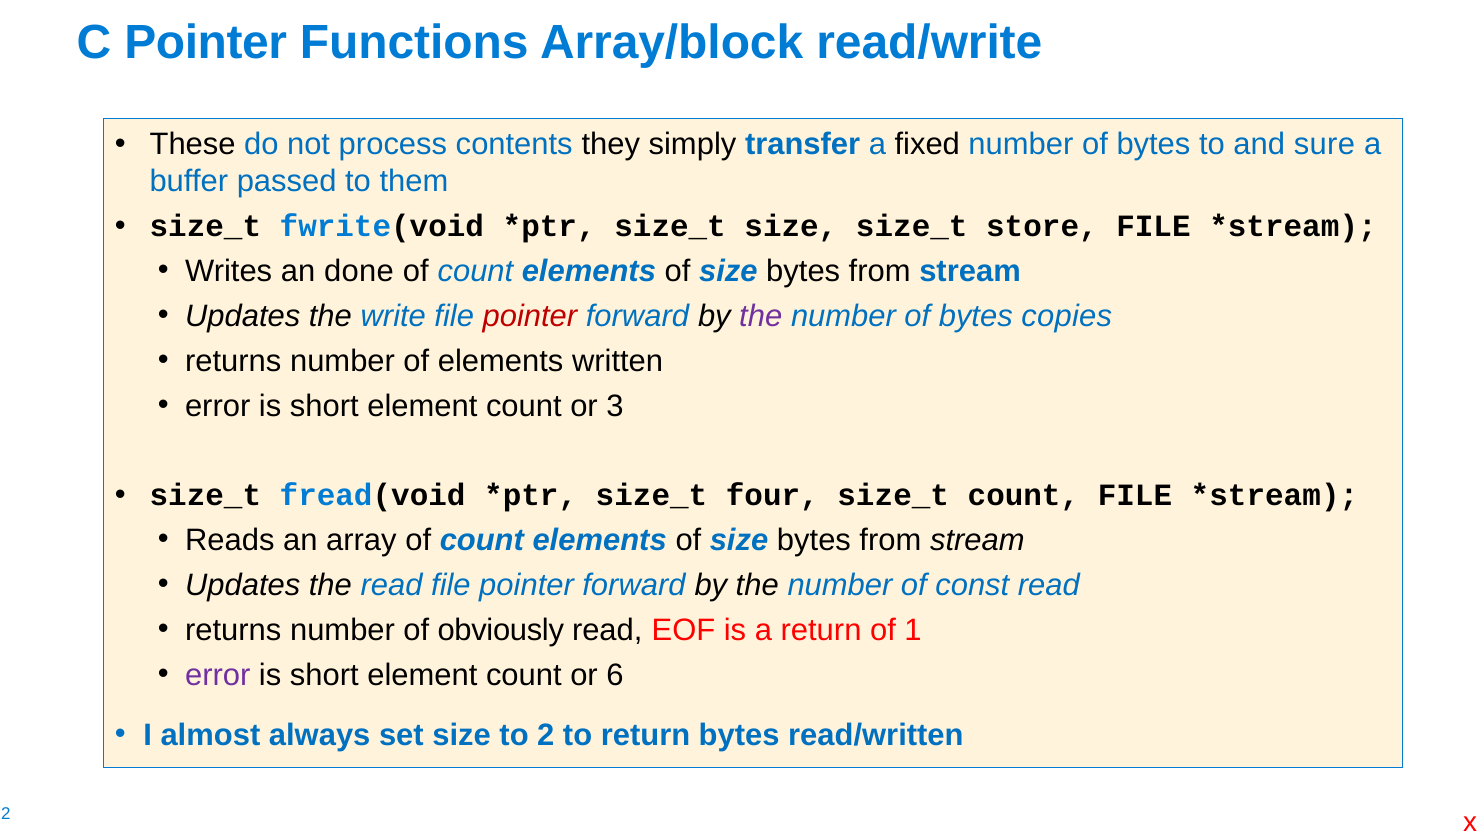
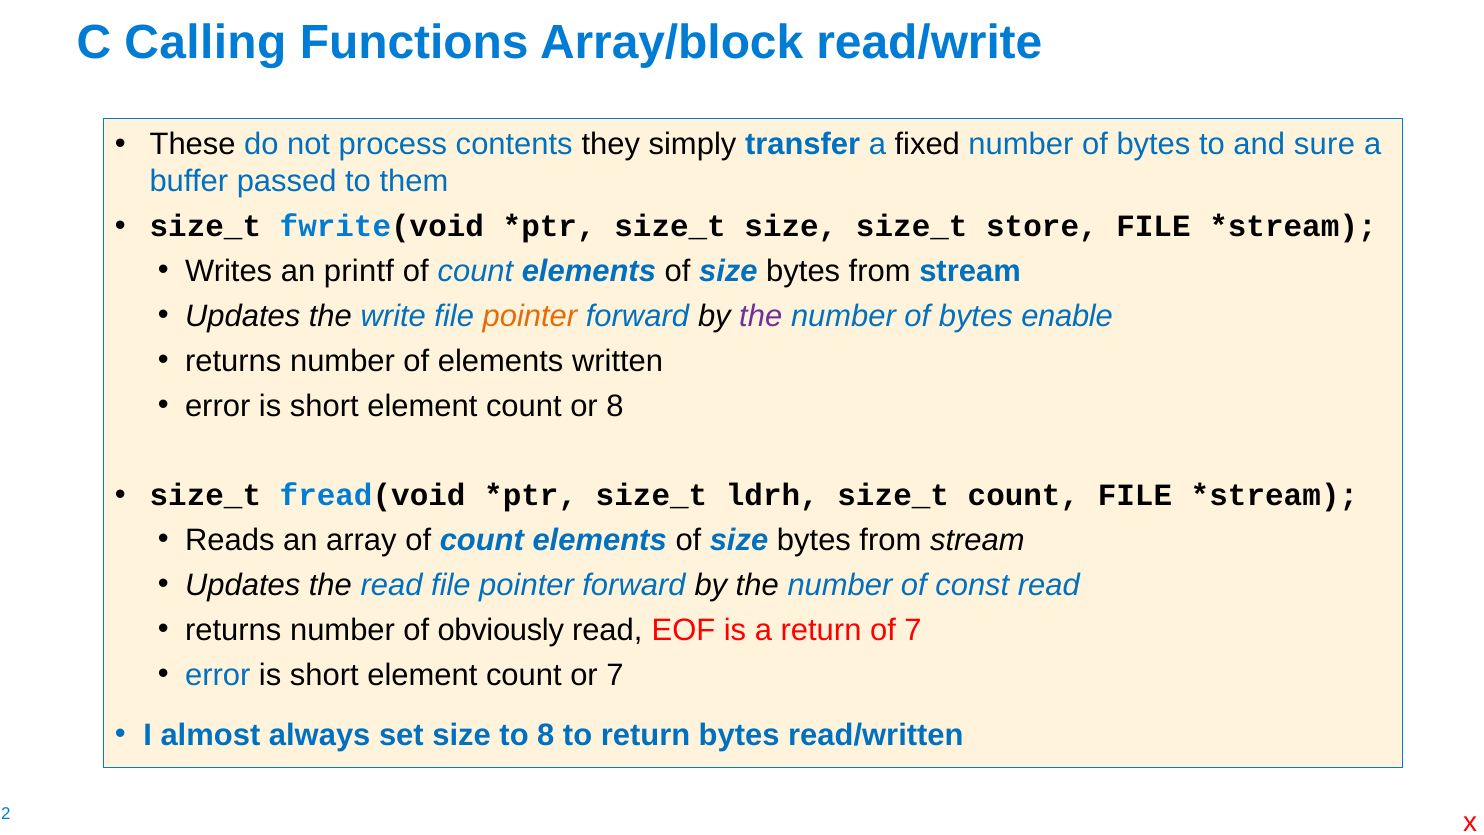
C Pointer: Pointer -> Calling (205, 42)
done: done -> printf (359, 271)
pointer colour: red -> orange (530, 316)
copies: copies -> enable (1067, 316)
or 3: 3 -> 8 (615, 406)
four: four -> ldrh (772, 495)
of 1: 1 -> 7 (913, 630)
error colour: purple -> blue (218, 675)
or 6: 6 -> 7 (615, 675)
to 2: 2 -> 8 (546, 735)
